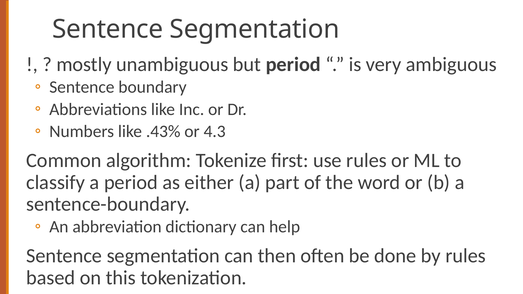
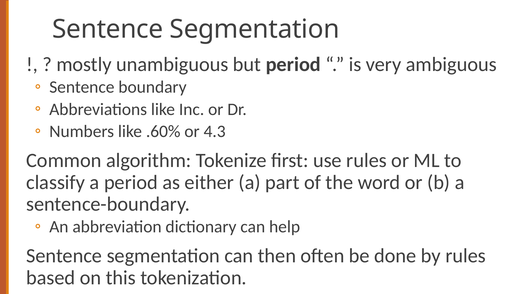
.43%: .43% -> .60% (163, 131)
